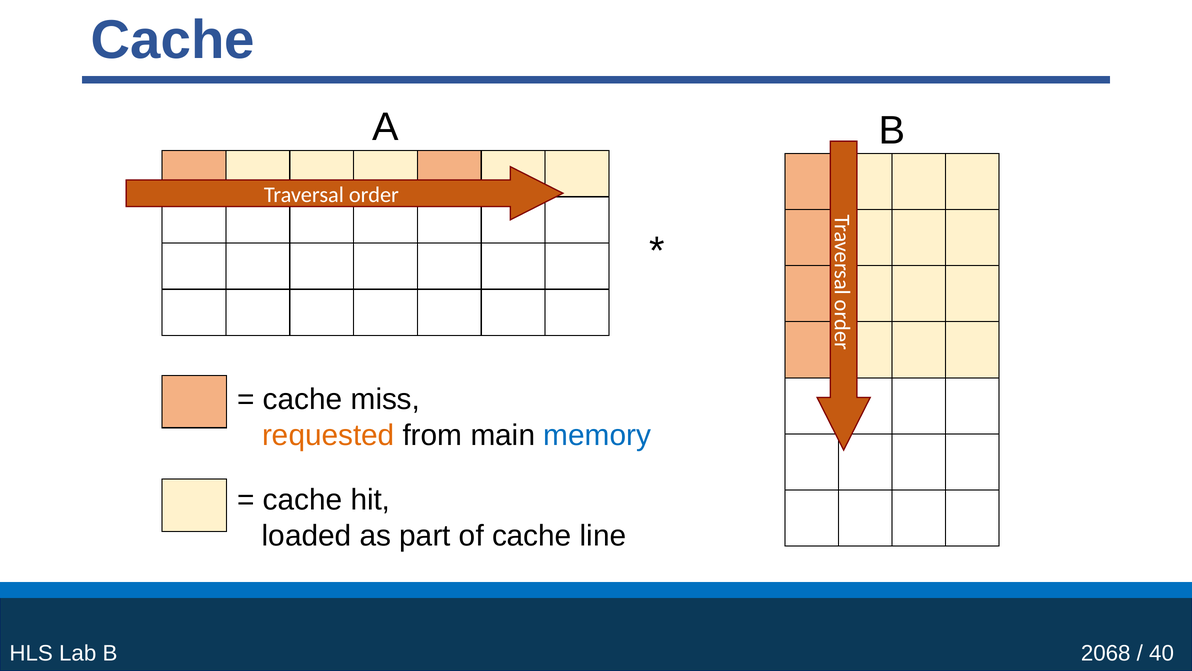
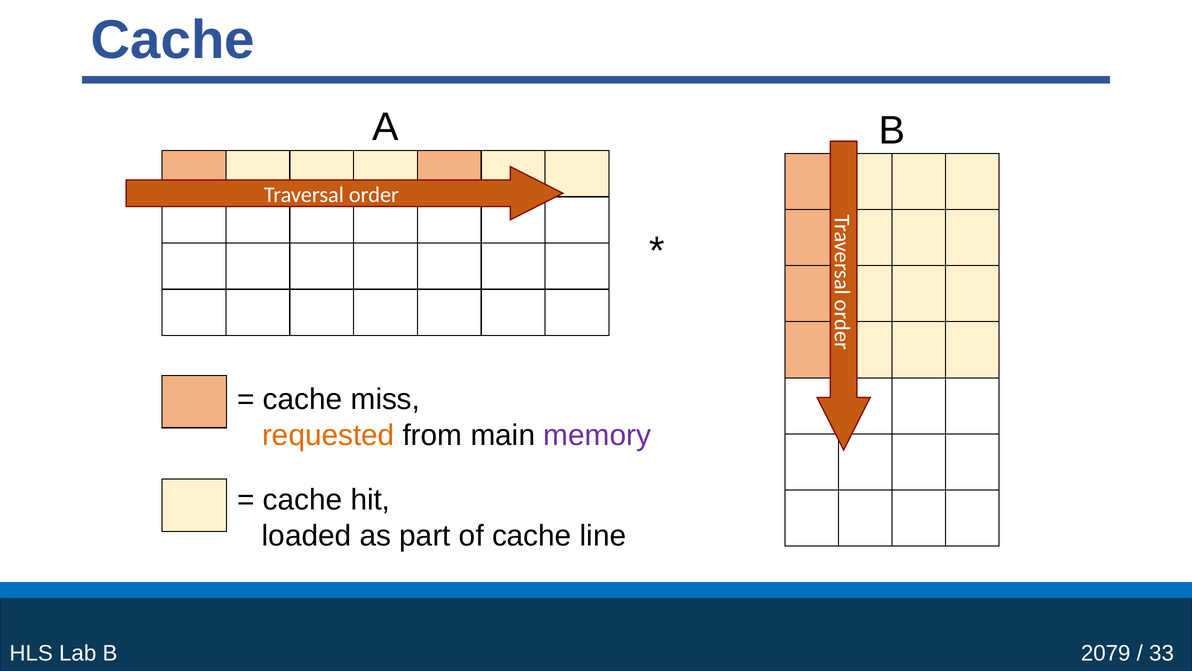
memory colour: blue -> purple (597, 435)
2068: 2068 -> 2079 (1106, 653)
40: 40 -> 33 (1161, 653)
